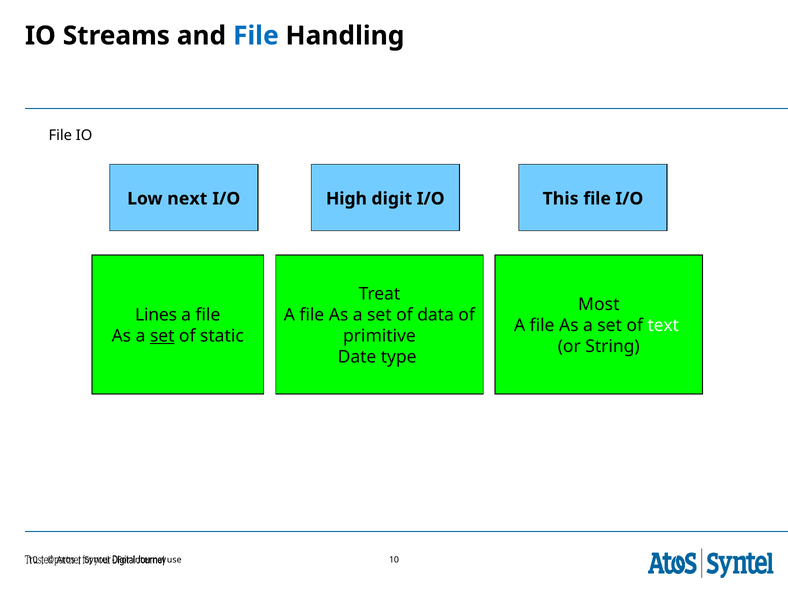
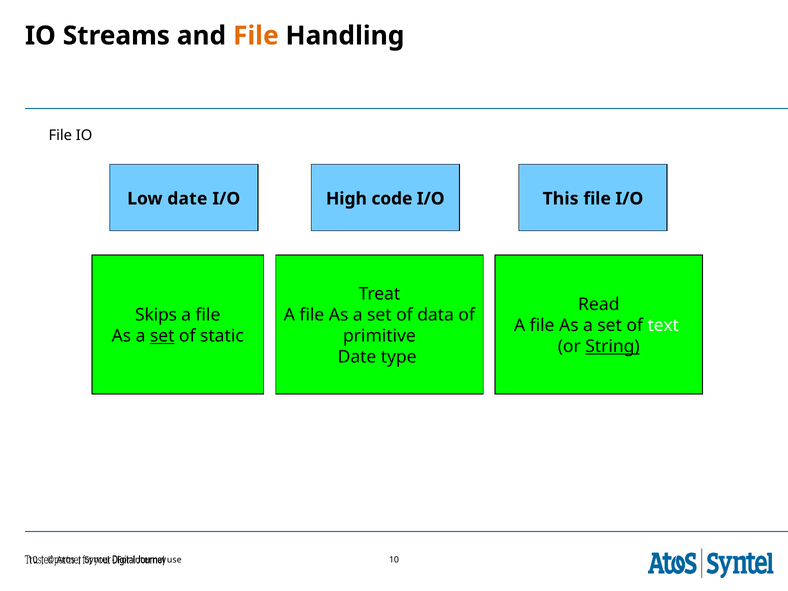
File colour: blue -> orange (256, 36)
Low next: next -> date (187, 199)
digit: digit -> code (392, 199)
Most: Most -> Read (599, 305)
Lines: Lines -> Skips (156, 315)
String underline: none -> present (613, 347)
